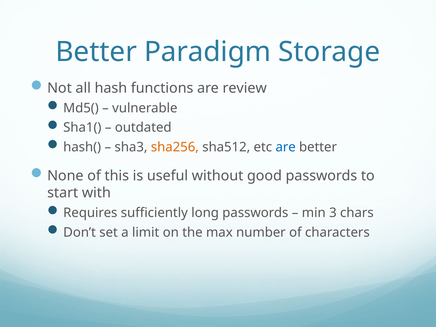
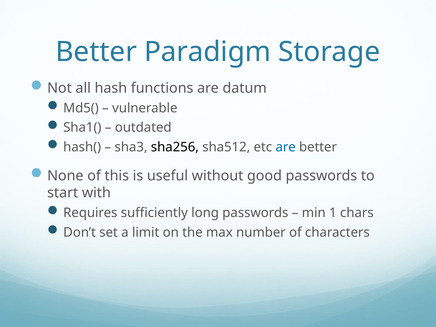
review: review -> datum (245, 88)
sha256 colour: orange -> black (175, 147)
3: 3 -> 1 (333, 213)
